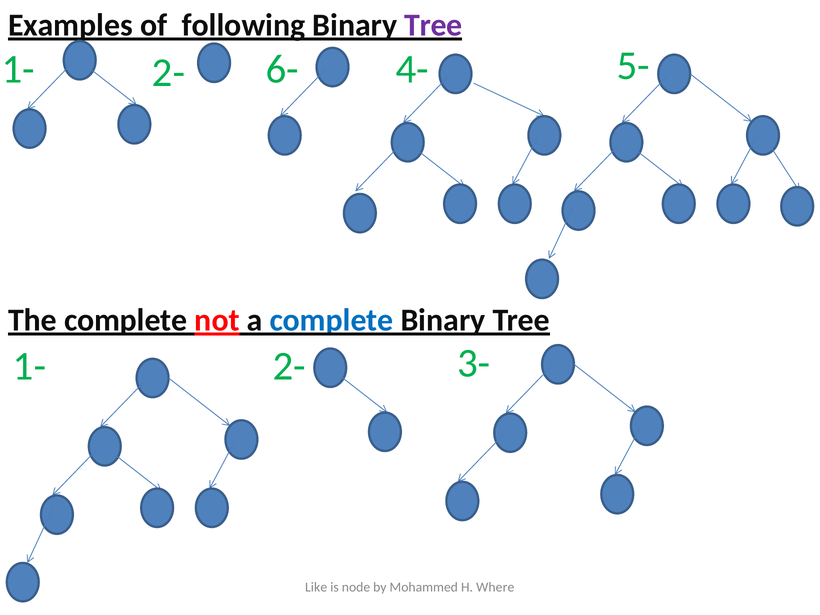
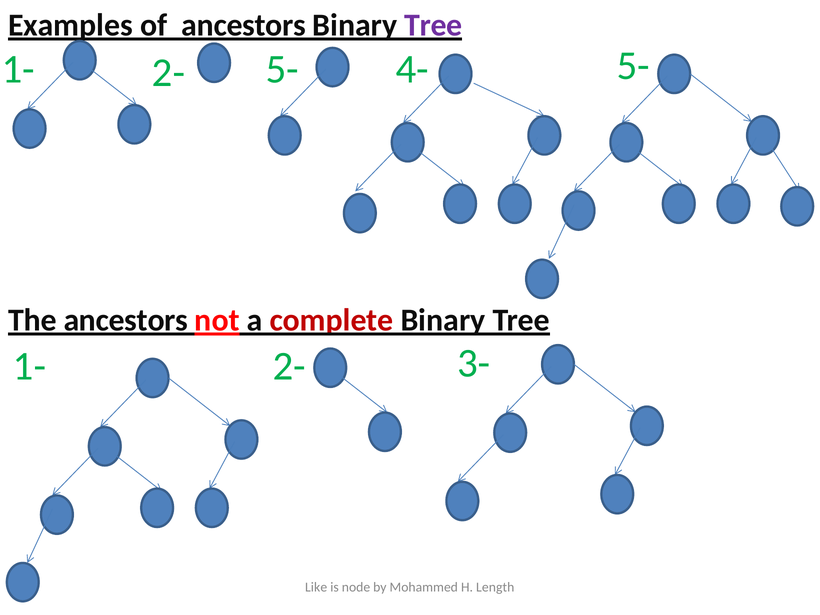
of following: following -> ancestors (244, 25)
2- 6-: 6- -> 5- (282, 69)
The complete: complete -> ancestors (126, 320)
complete colour: blue -> red (332, 320)
Where: Where -> Length (495, 587)
